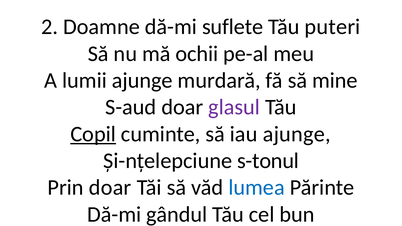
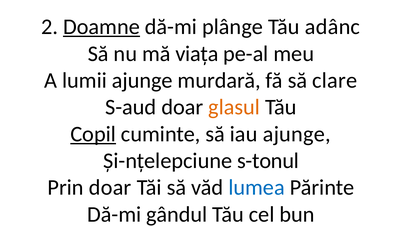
Doamne underline: none -> present (101, 27)
suflete: suflete -> plânge (233, 27)
puteri: puteri -> adânc (332, 27)
ochii: ochii -> viața (197, 54)
mine: mine -> clare (335, 80)
glasul colour: purple -> orange (234, 107)
